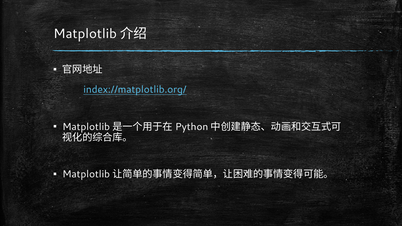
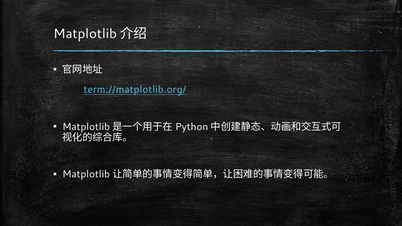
index://matplotlib.org/: index://matplotlib.org/ -> term://matplotlib.org/ (135, 89)
